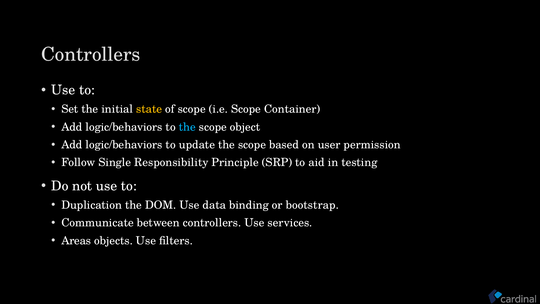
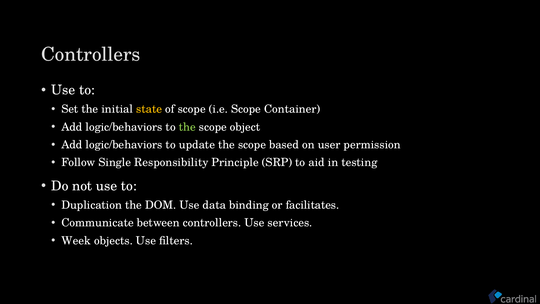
the colour: light blue -> light green (187, 127)
bootstrap: bootstrap -> facilitates (312, 205)
Areas: Areas -> Week (76, 240)
